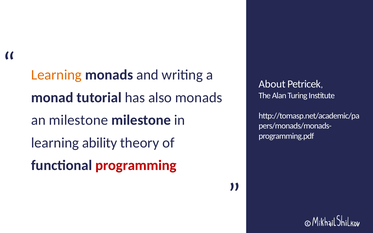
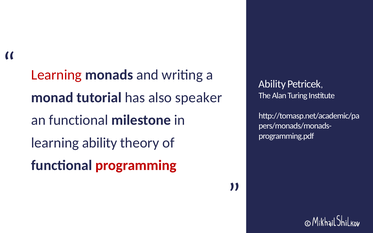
Learning colour: orange -> red (56, 75)
About: About -> Ability (272, 84)
also monads: monads -> speaker (199, 98)
an milestone: milestone -> functional (79, 120)
